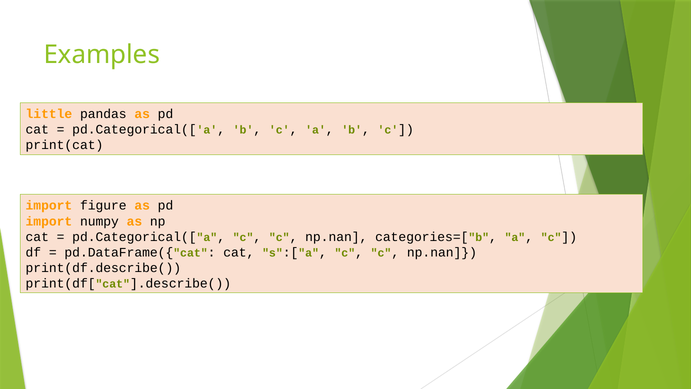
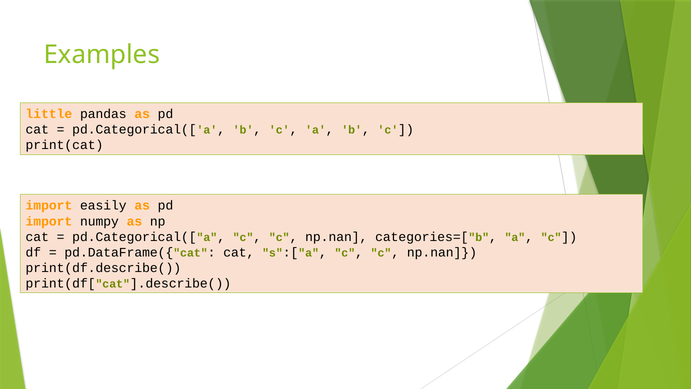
figure: figure -> easily (103, 206)
